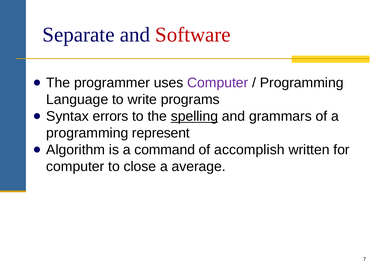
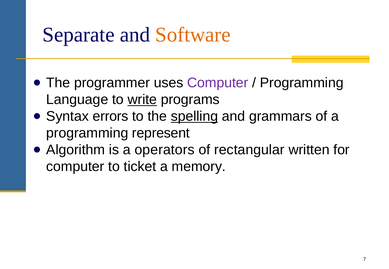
Software colour: red -> orange (193, 35)
write underline: none -> present (142, 100)
command: command -> operators (165, 150)
accomplish: accomplish -> rectangular (249, 150)
close: close -> ticket (140, 167)
average: average -> memory (199, 167)
